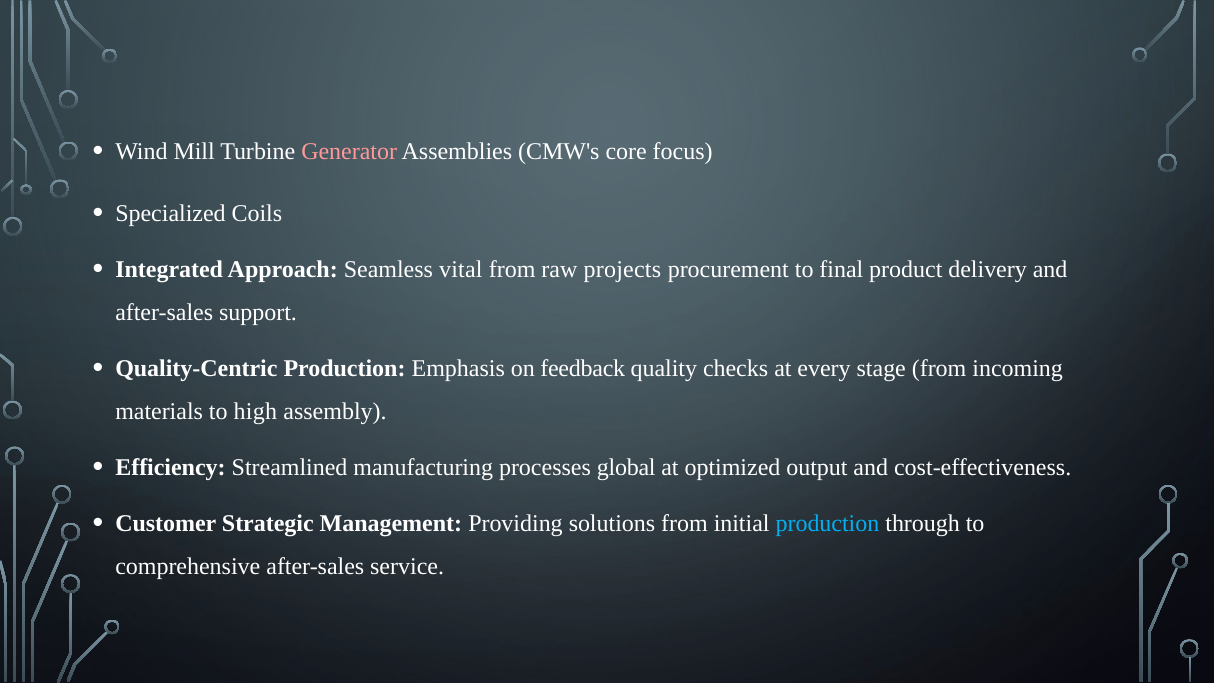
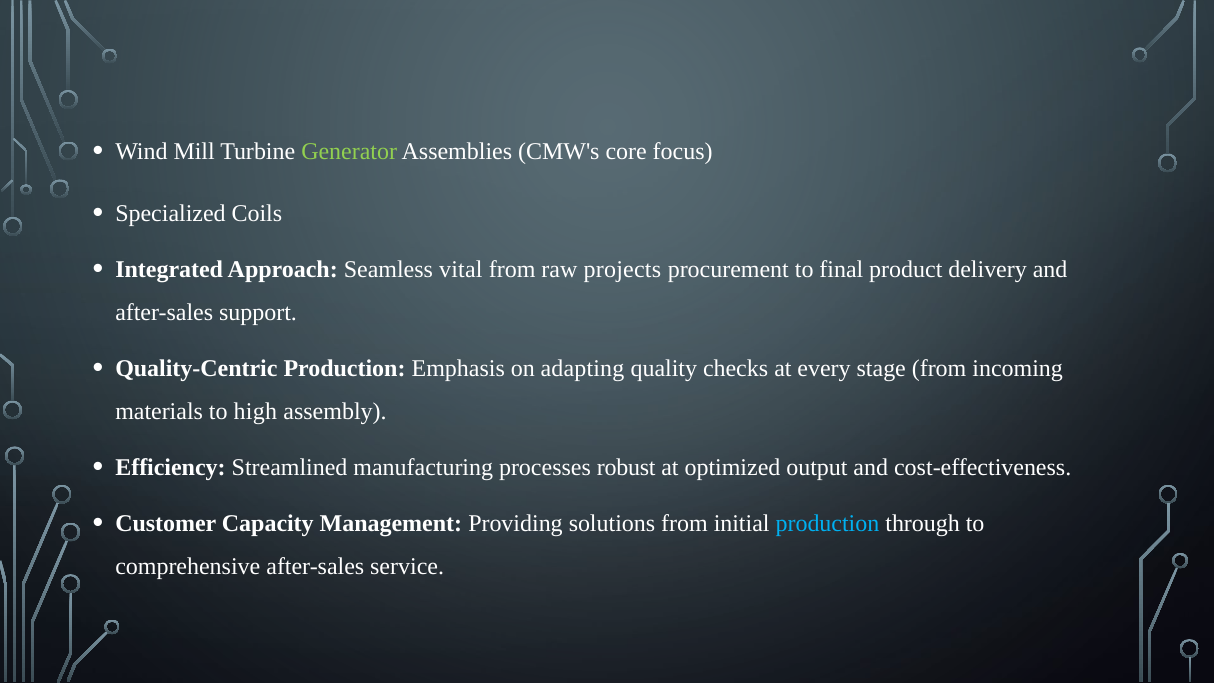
Generator colour: pink -> light green (349, 152)
feedback: feedback -> adapting (583, 369)
global: global -> robust (626, 468)
Strategic: Strategic -> Capacity (268, 524)
